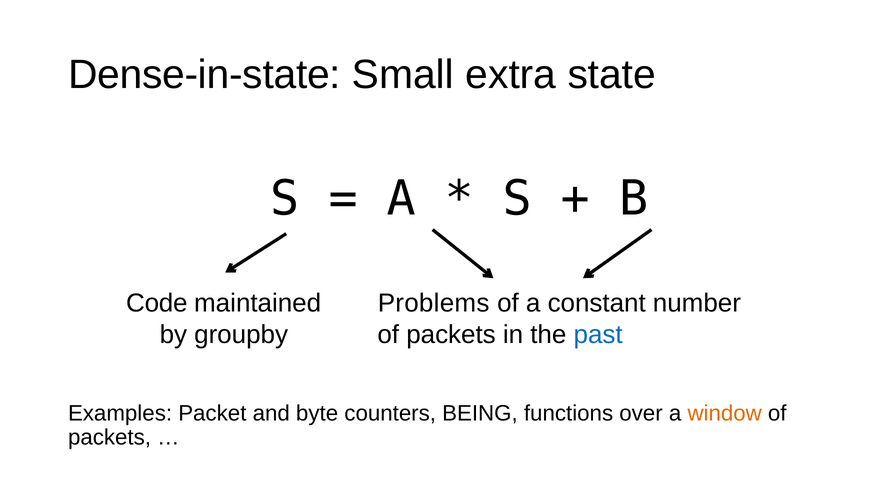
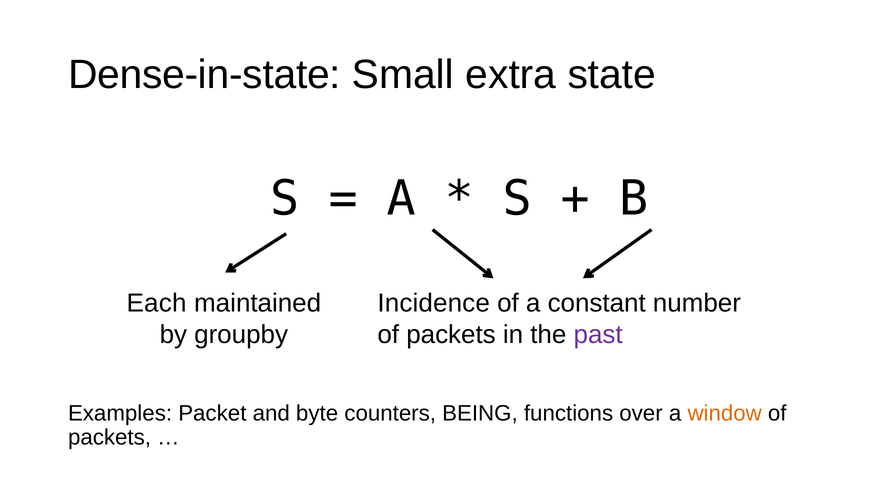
Code: Code -> Each (157, 303)
Problems: Problems -> Incidence (434, 303)
past colour: blue -> purple (598, 334)
